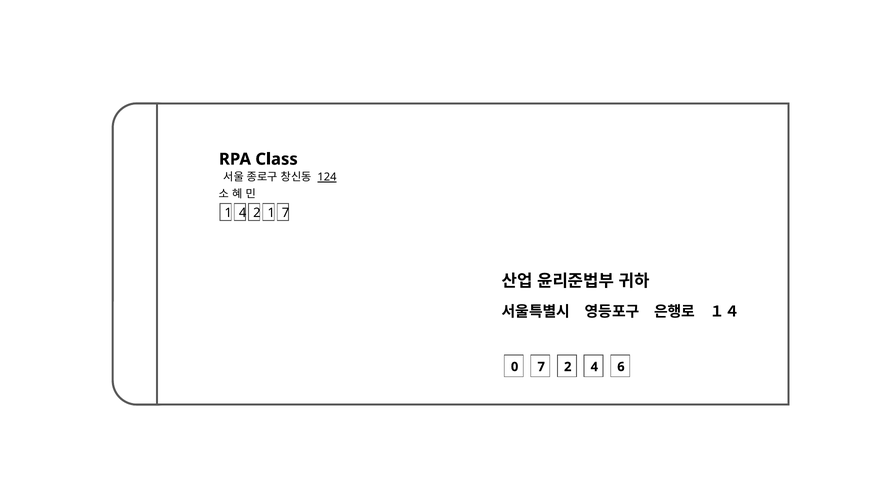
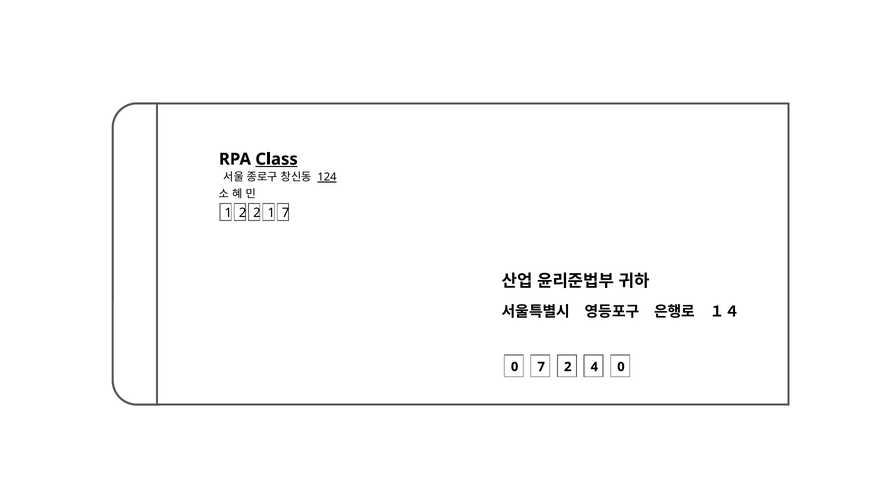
Class underline: none -> present (277, 159)
1 4: 4 -> 2 (243, 213)
4 6: 6 -> 0 (621, 367)
